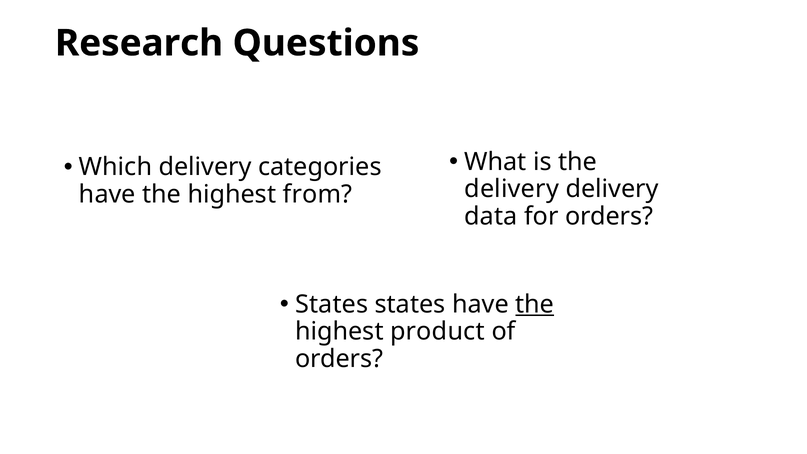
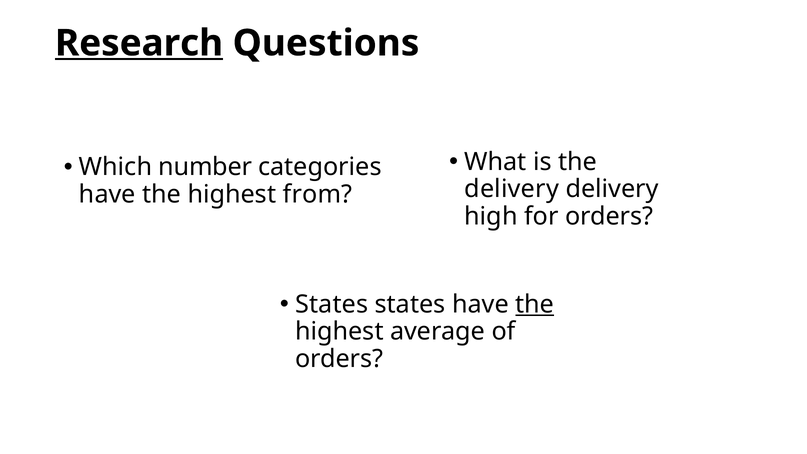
Research underline: none -> present (139, 43)
Which delivery: delivery -> number (205, 167)
data: data -> high (491, 216)
product: product -> average (438, 332)
